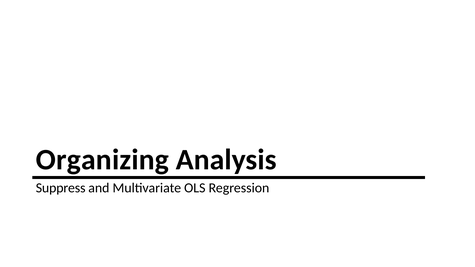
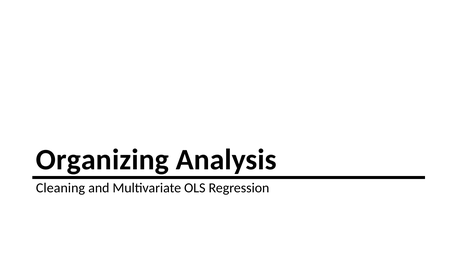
Suppress: Suppress -> Cleaning (61, 188)
